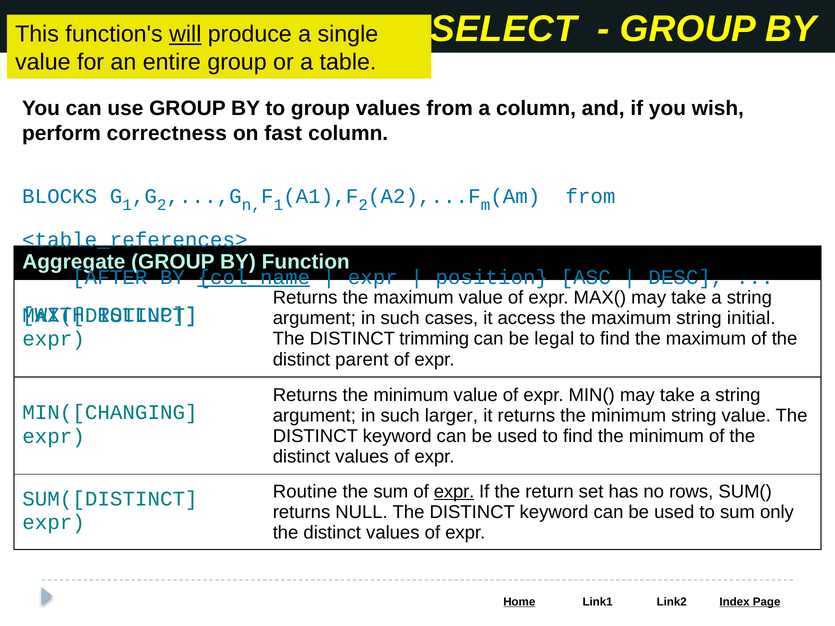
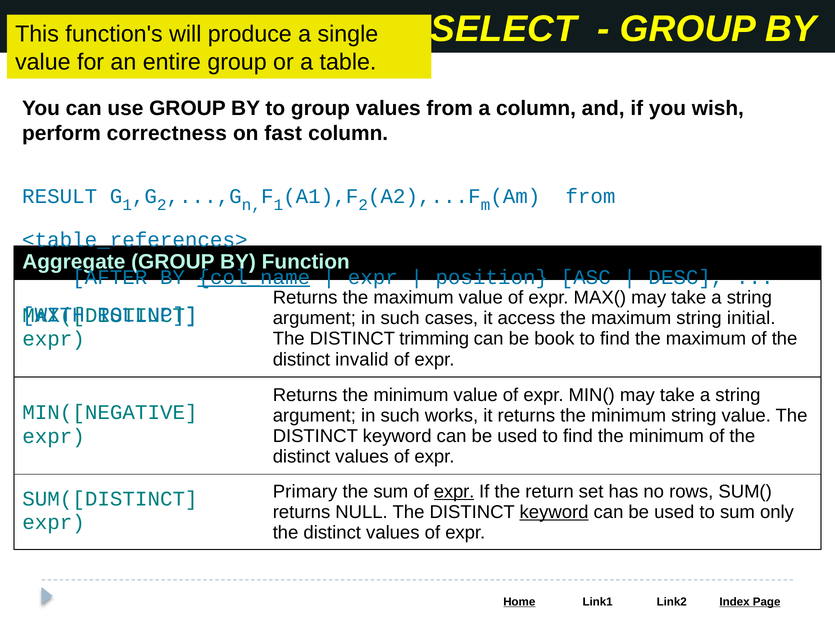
will underline: present -> none (185, 34)
BLOCKS: BLOCKS -> RESULT (60, 196)
legal: legal -> book (554, 339)
parent: parent -> invalid (362, 360)
MIN([CHANGING: MIN([CHANGING -> MIN([NEGATIVE (110, 413)
larger: larger -> works (451, 416)
Routine: Routine -> Primary (305, 492)
keyword underline: none -> present (554, 512)
